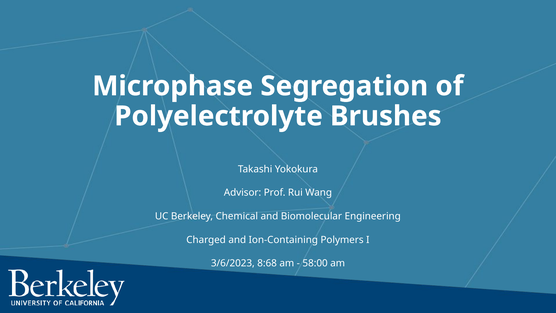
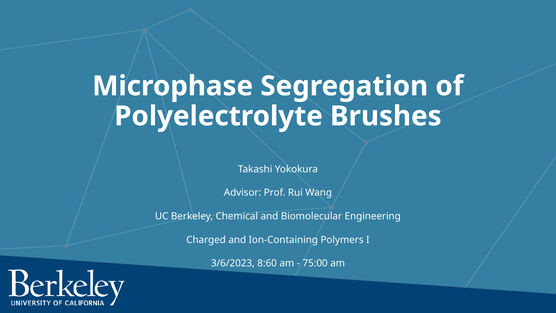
8:68: 8:68 -> 8:60 (267, 263)
58:00: 58:00 -> 75:00 (315, 263)
